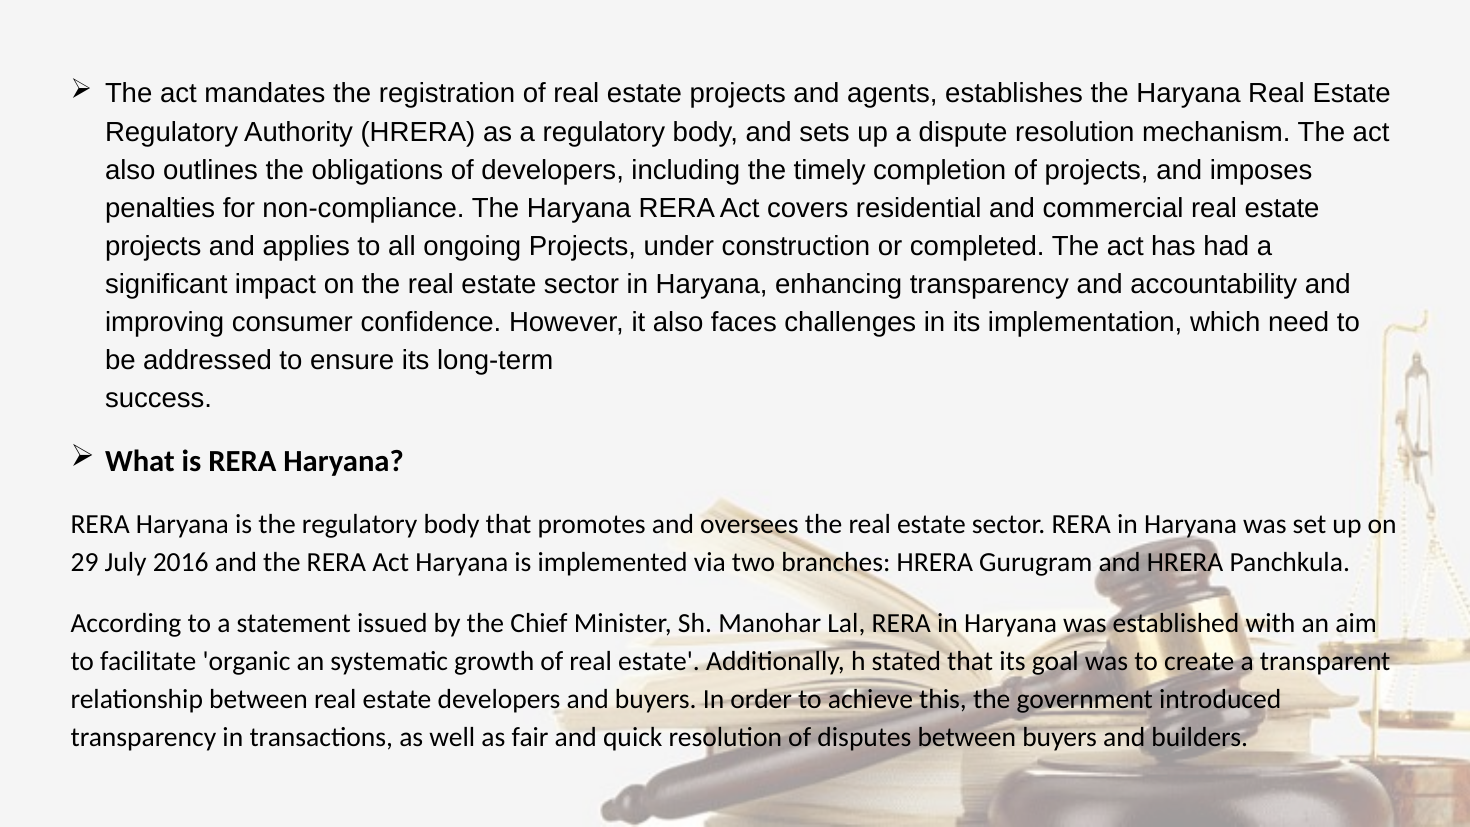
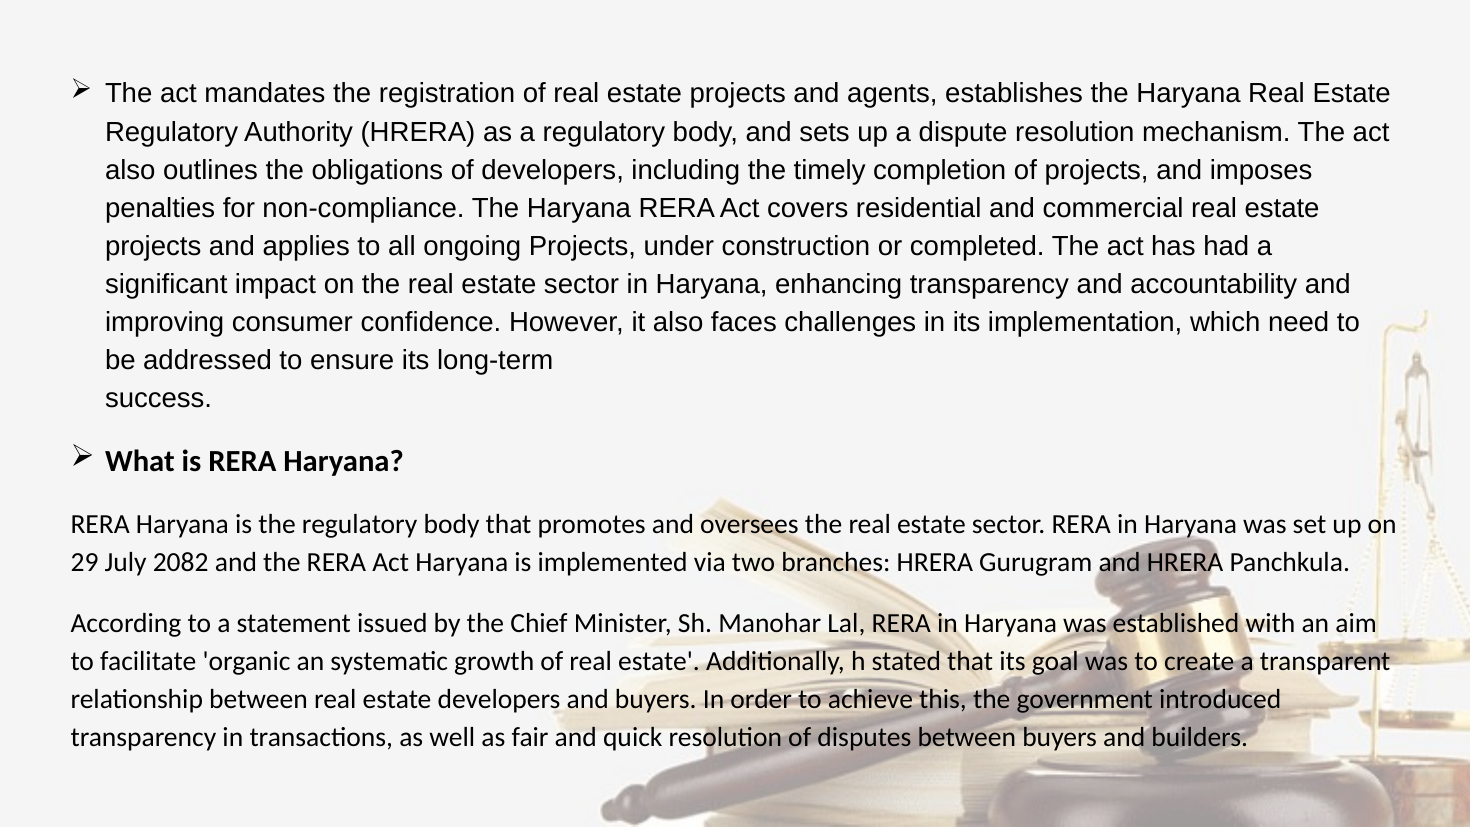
2016: 2016 -> 2082 (181, 562)
